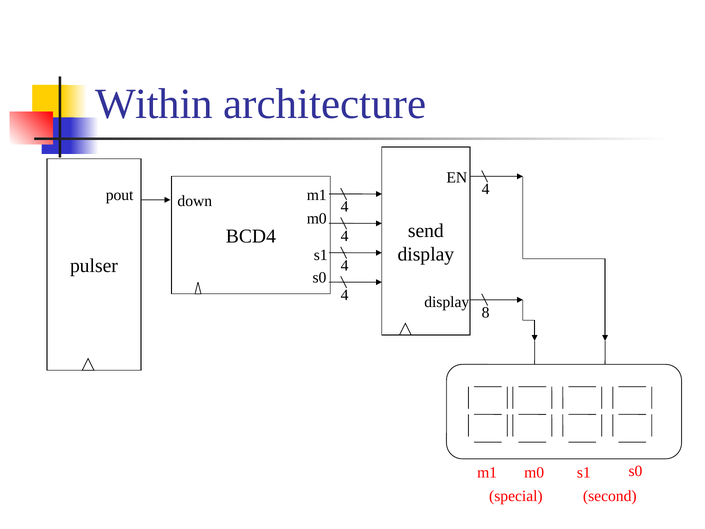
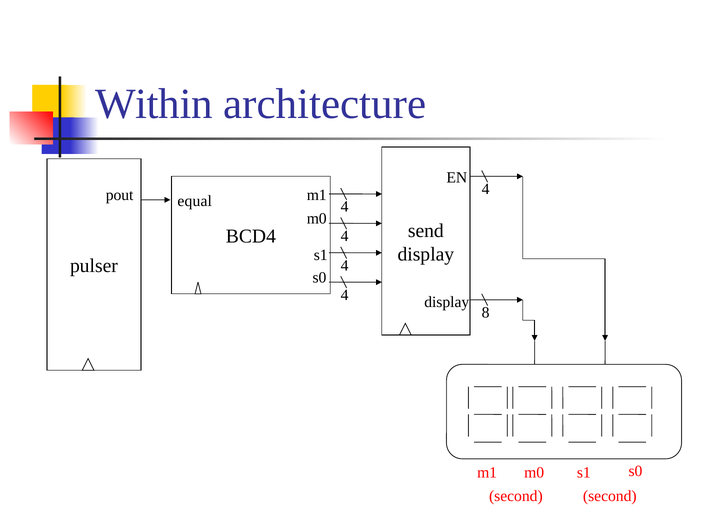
down: down -> equal (195, 201)
special: special -> second (516, 496)
